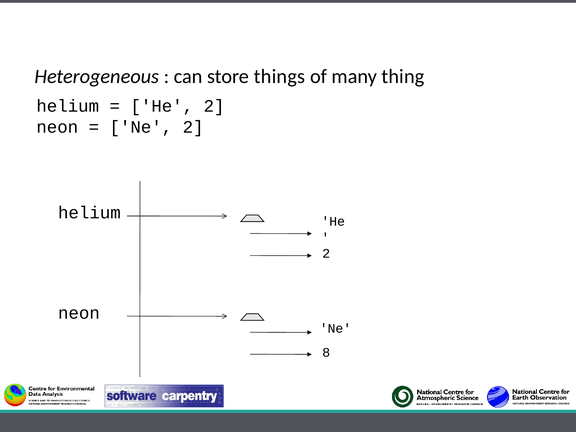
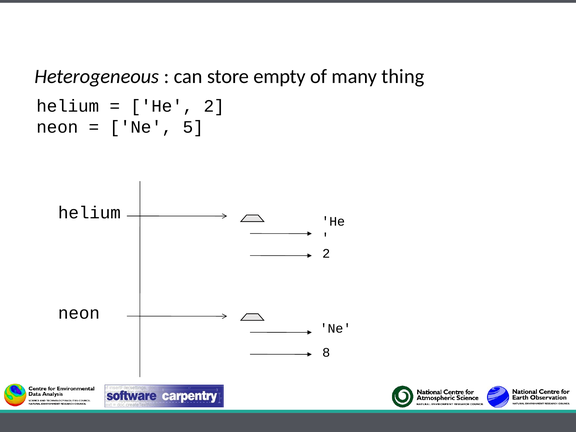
things: things -> empty (280, 76)
Ne 2: 2 -> 5 (193, 127)
